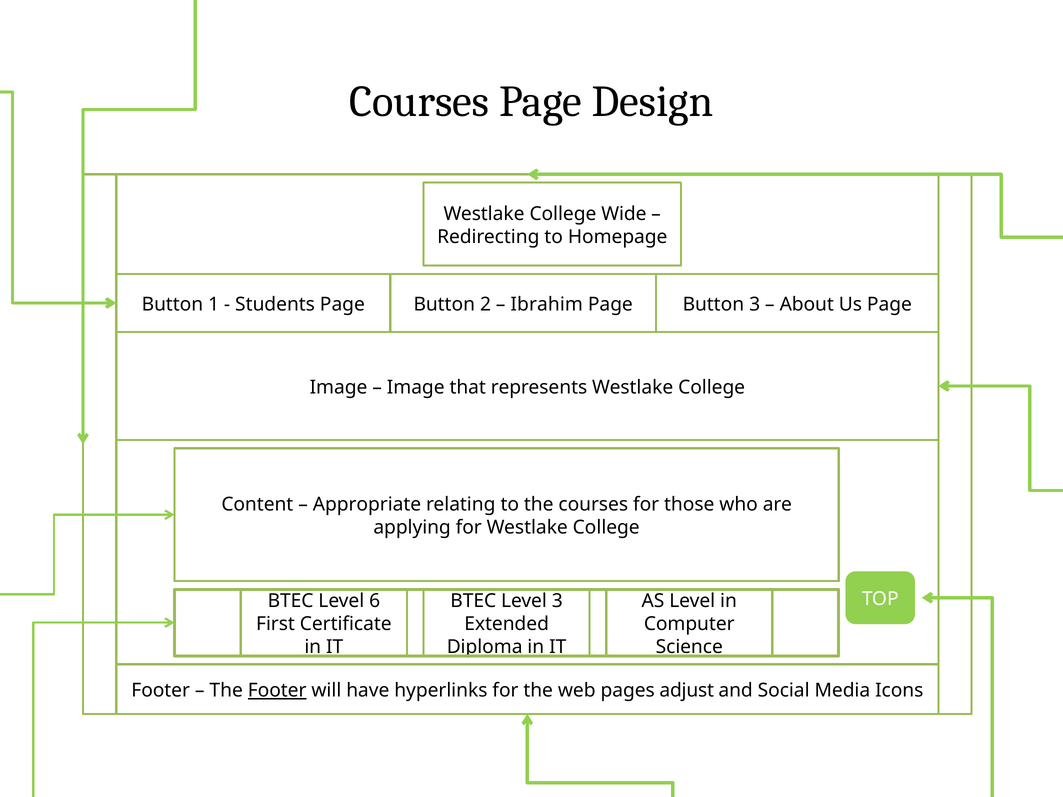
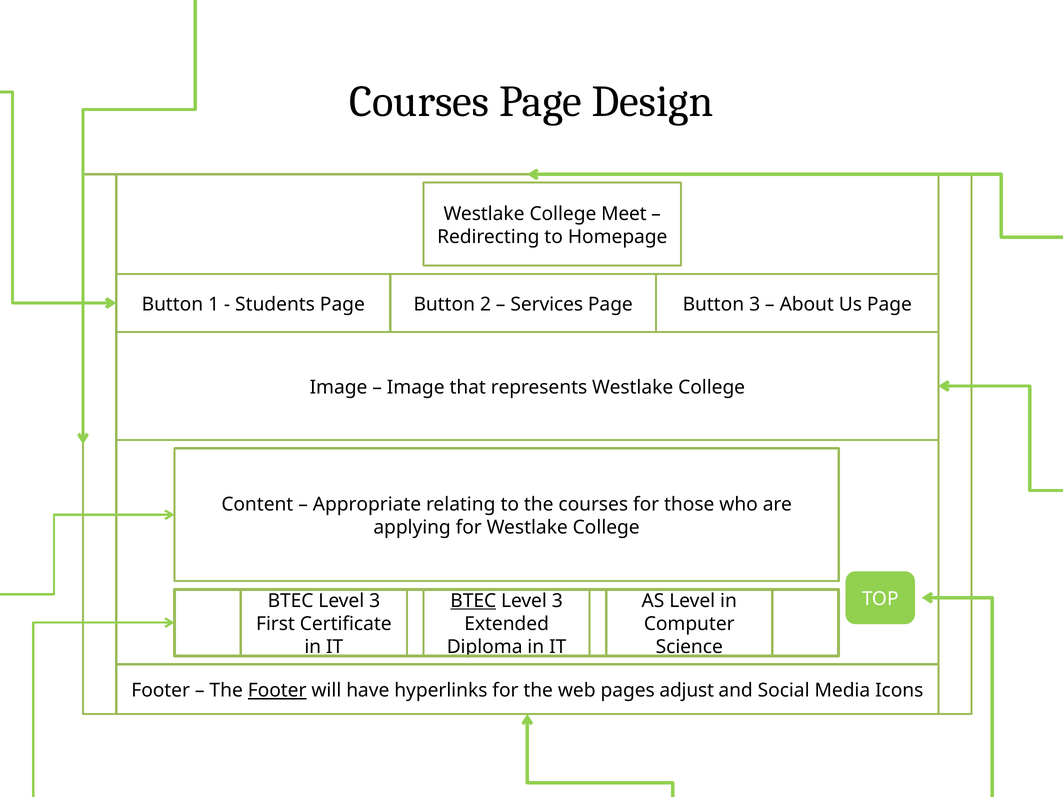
Wide: Wide -> Meet (624, 214)
Ibrahim: Ibrahim -> Services (547, 304)
6: 6 -> 3 (375, 601)
BTEC underline: none -> present (473, 601)
